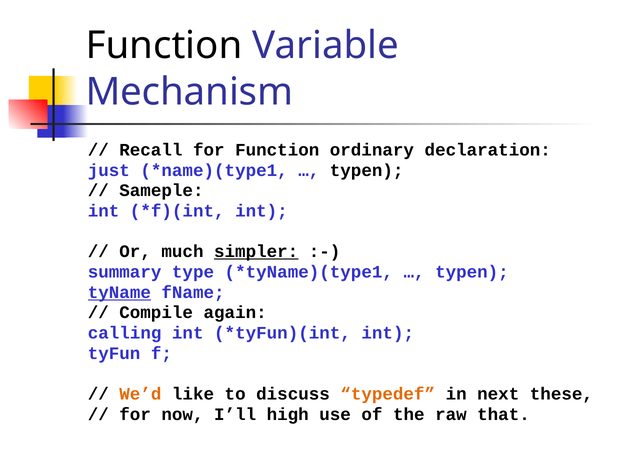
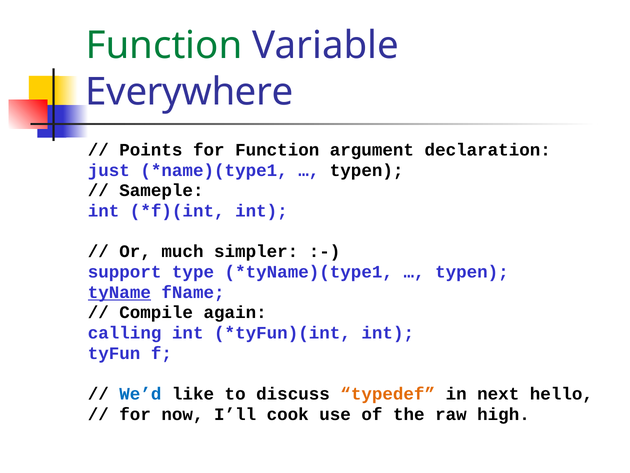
Function colour: black -> green (164, 46)
Mechanism: Mechanism -> Everywhere (189, 92)
Recall: Recall -> Points (151, 150)
ordinary: ordinary -> argument (372, 150)
simpler underline: present -> none (256, 251)
summary: summary -> support (125, 272)
We’d colour: orange -> blue (140, 394)
these: these -> hello (561, 394)
high: high -> cook (288, 414)
that: that -> high (503, 414)
